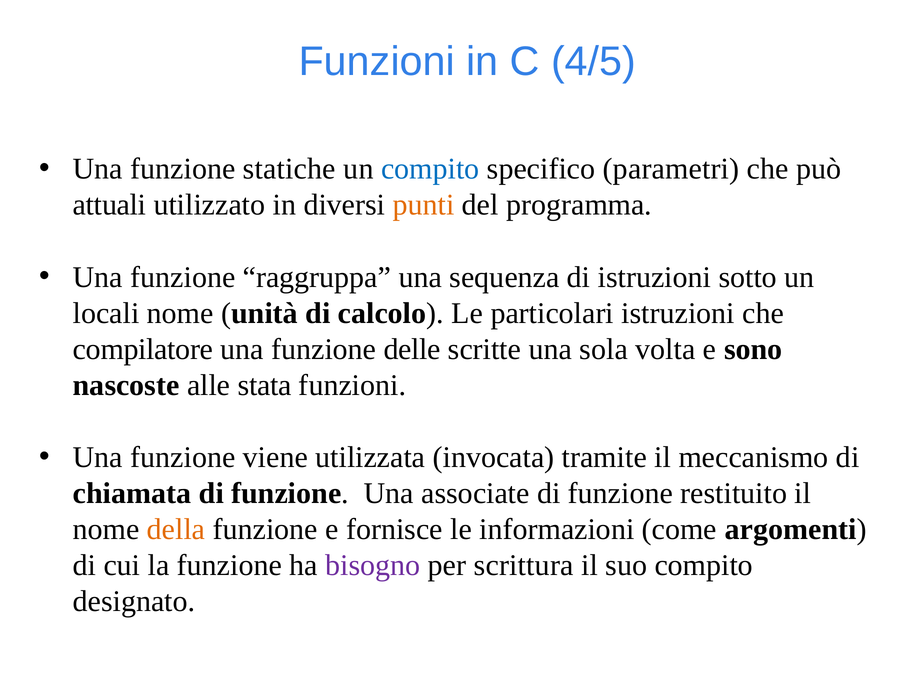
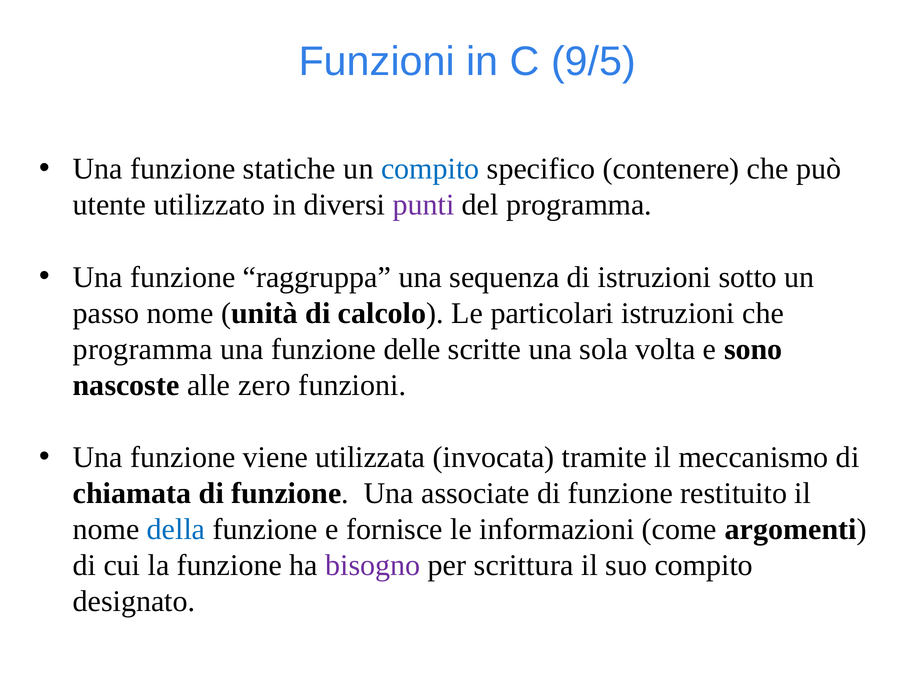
4/5: 4/5 -> 9/5 (594, 62)
parametri: parametri -> contenere (671, 169)
attuali: attuali -> utente (109, 205)
punti colour: orange -> purple (424, 205)
locali: locali -> passo (106, 313)
compilatore: compilatore -> programma (143, 349)
stata: stata -> zero (264, 385)
della colour: orange -> blue (176, 529)
